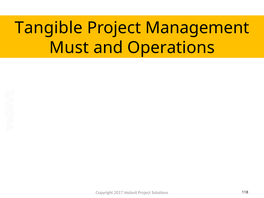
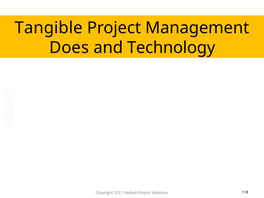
Must: Must -> Does (69, 48)
Operations: Operations -> Technology (171, 48)
